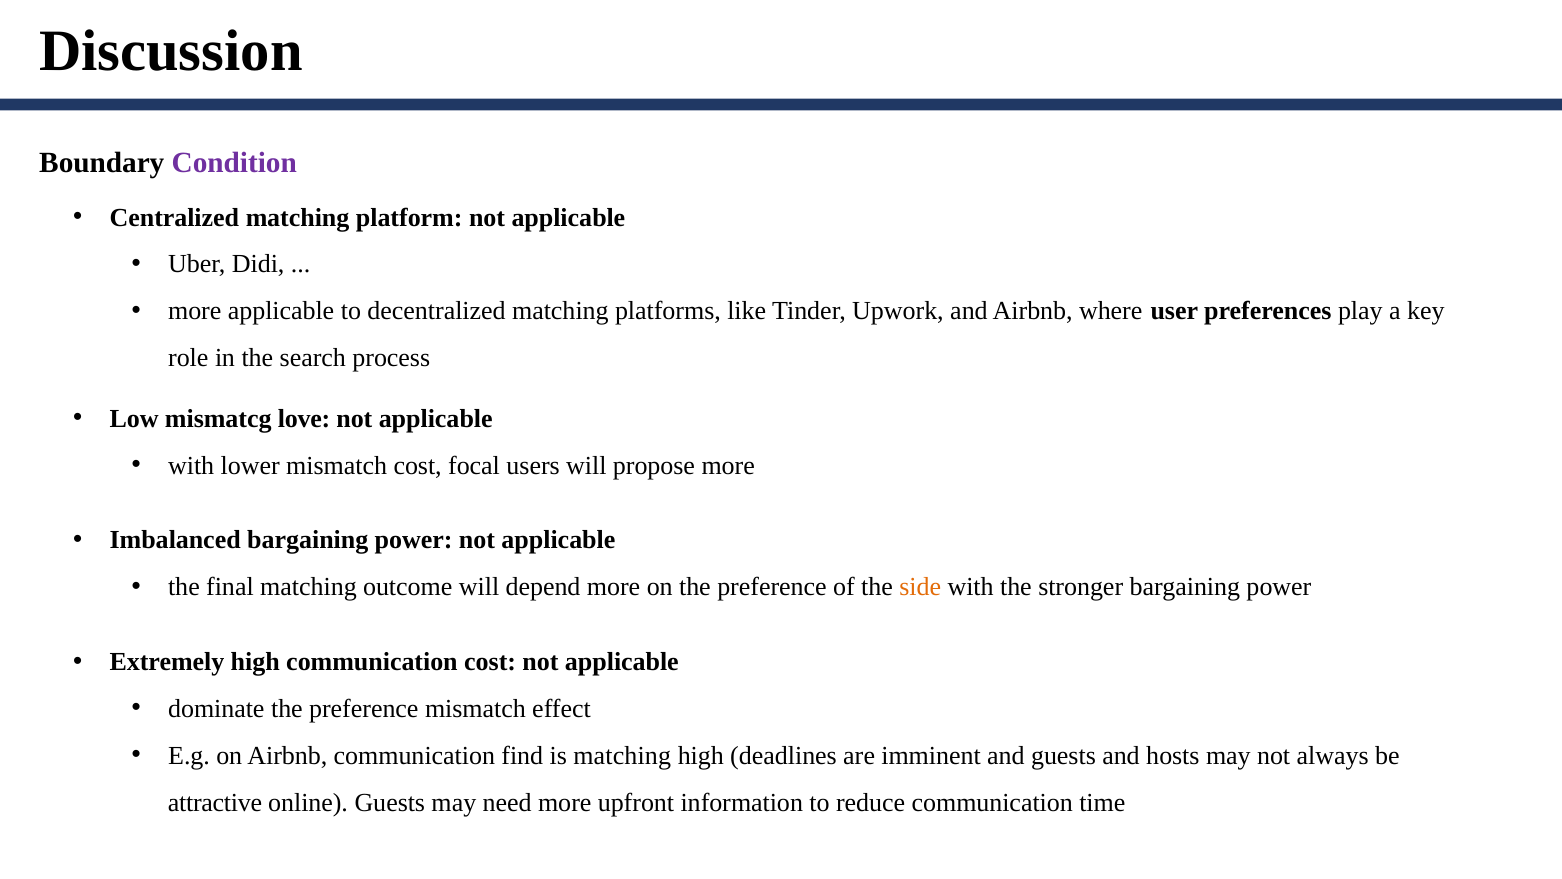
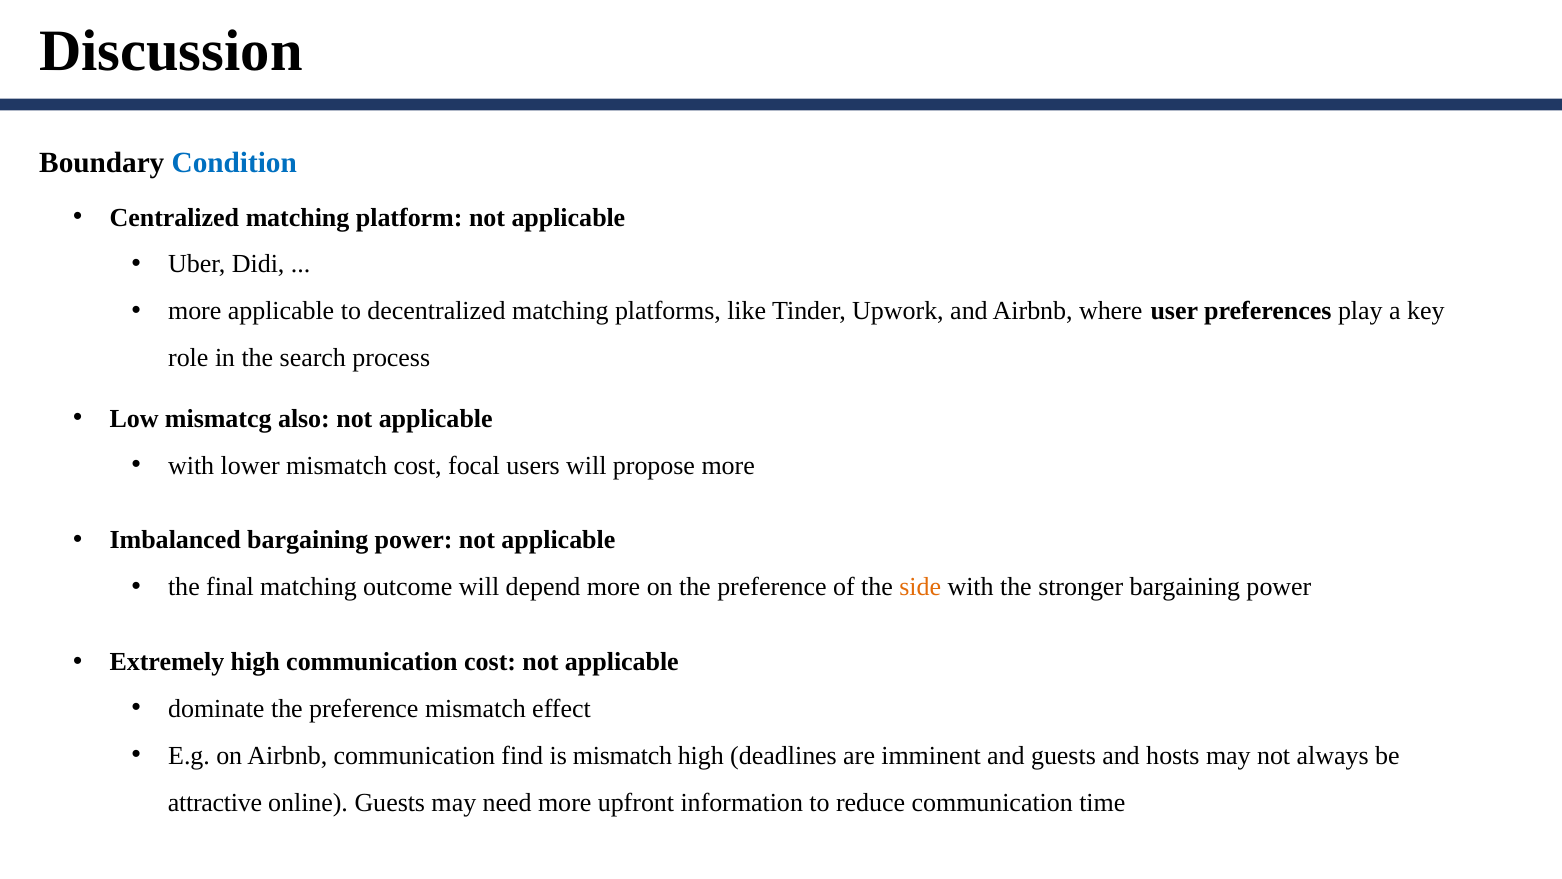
Condition colour: purple -> blue (234, 163)
love: love -> also (304, 419)
is matching: matching -> mismatch (622, 755)
